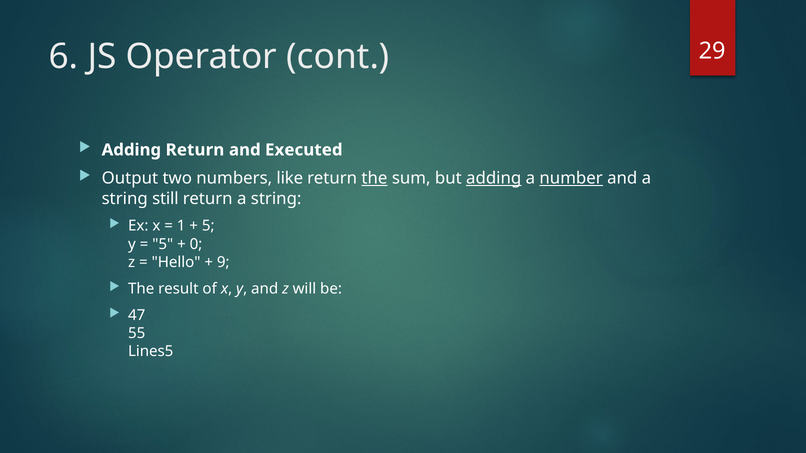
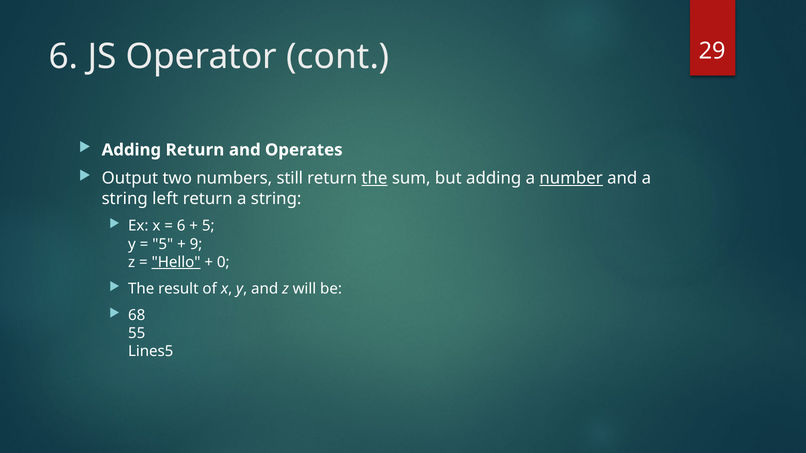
Executed: Executed -> Operates (304, 150)
like: like -> still (290, 179)
adding underline: present -> none (494, 179)
still: still -> left (165, 199)
1: 1 -> 6 (181, 226)
0: 0 -> 9 (196, 244)
Hello underline: none -> present (176, 262)
9: 9 -> 0 (223, 262)
47: 47 -> 68 (137, 315)
